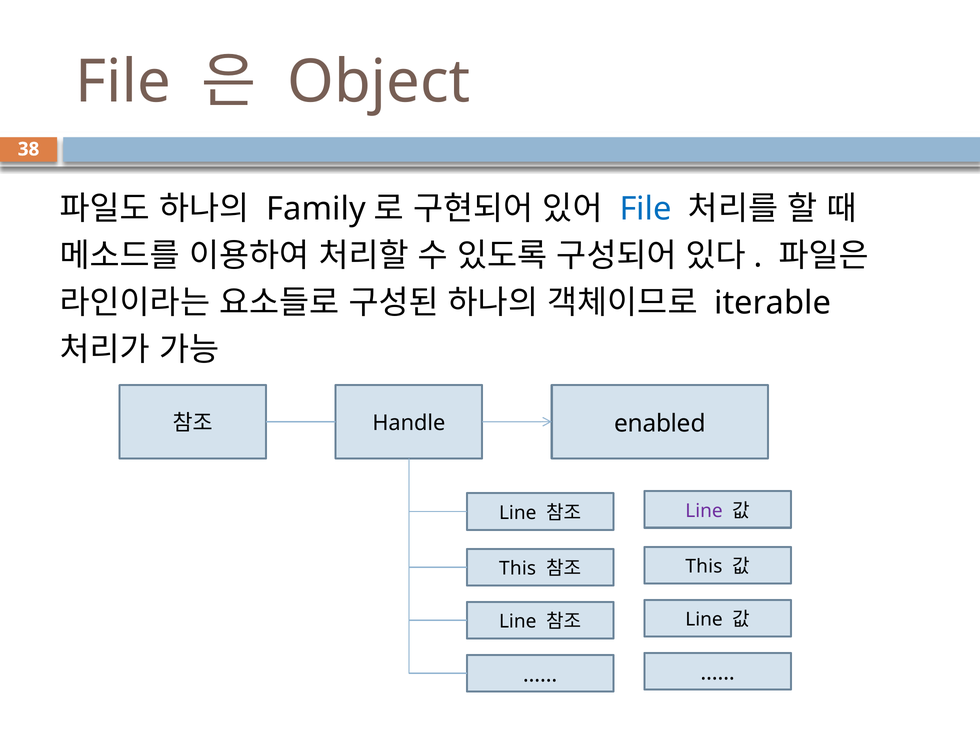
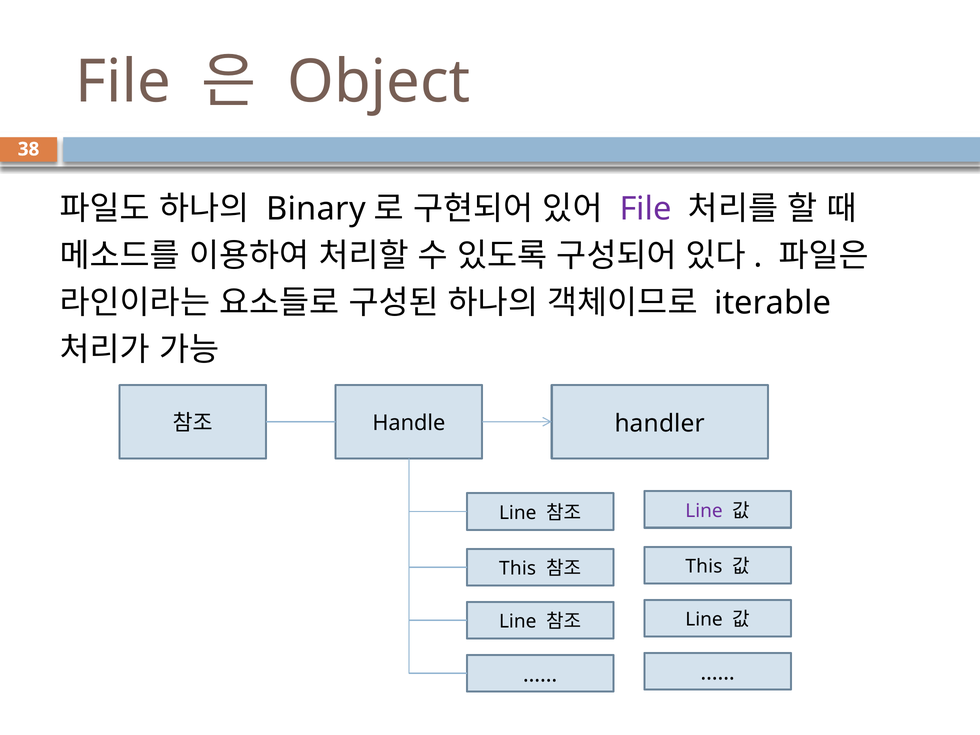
Family: Family -> Binary (316, 209)
File colour: blue -> purple (646, 209)
enabled: enabled -> handler (660, 423)
